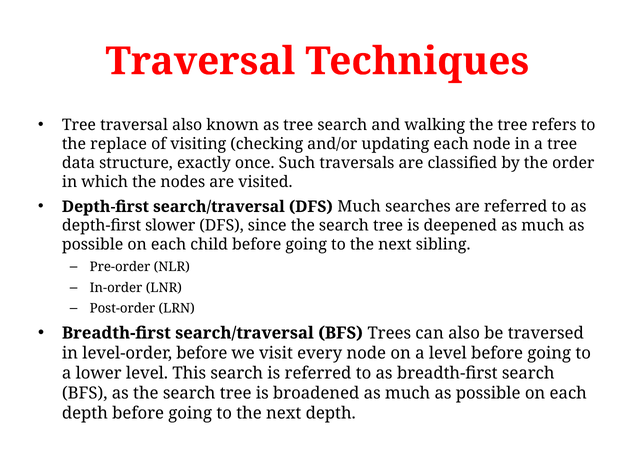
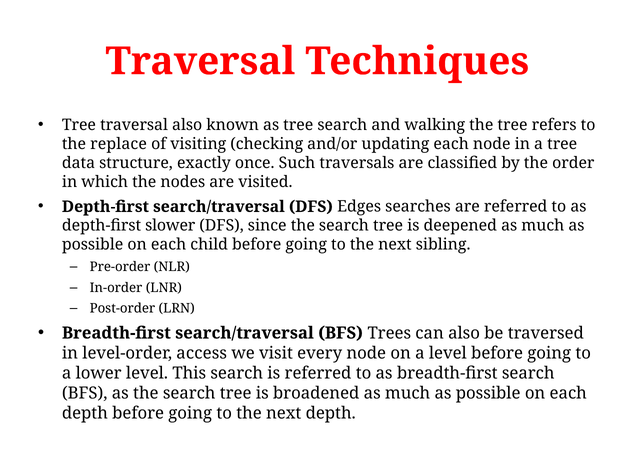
DFS Much: Much -> Edges (359, 207)
level-order before: before -> access (202, 353)
